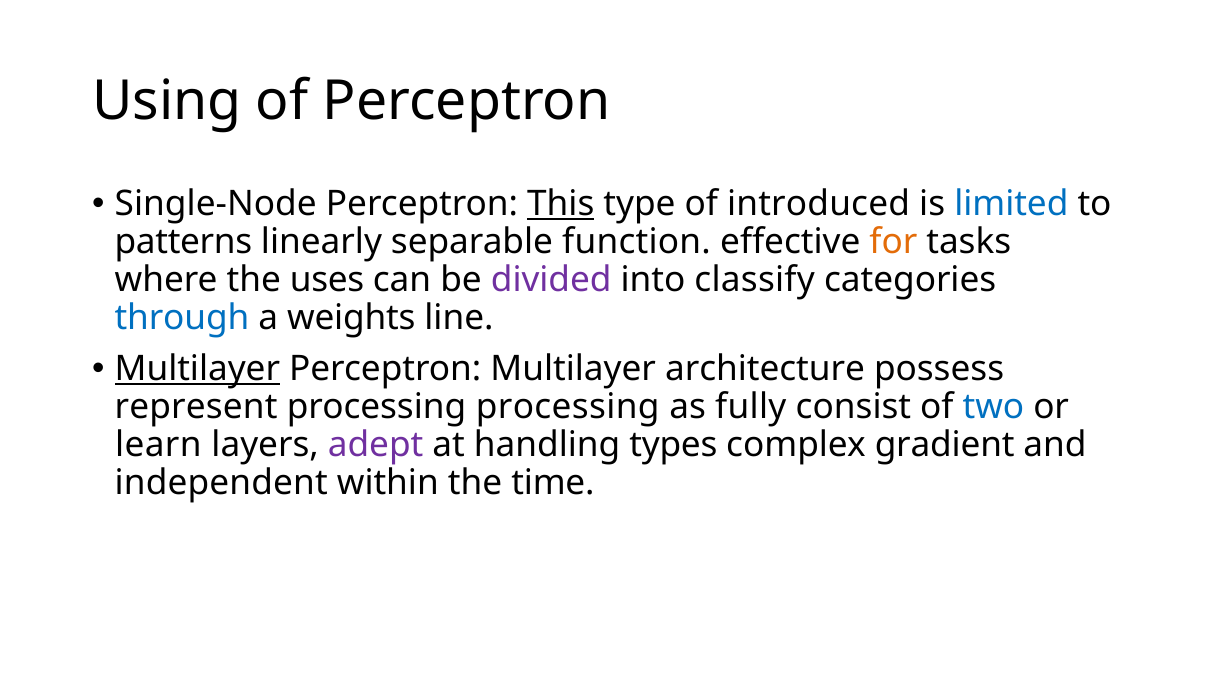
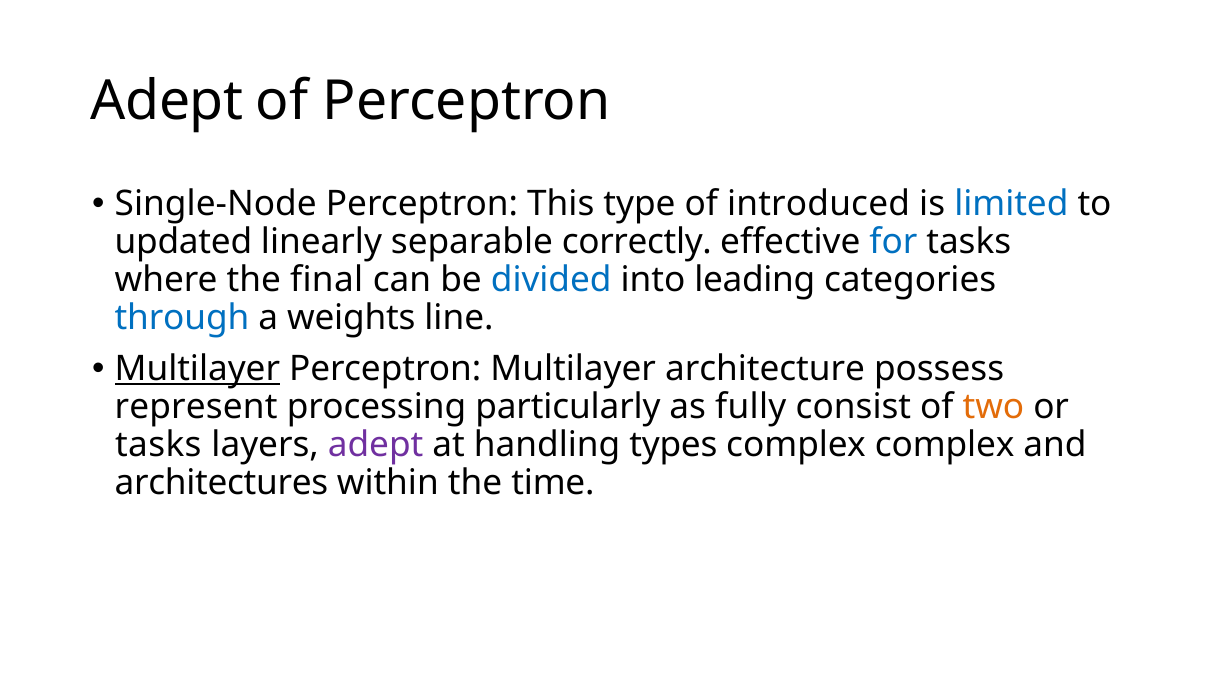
Using: Using -> Adept (167, 101)
This underline: present -> none (561, 204)
patterns: patterns -> updated (183, 242)
function: function -> correctly (637, 242)
for colour: orange -> blue (893, 242)
uses: uses -> final (327, 280)
divided colour: purple -> blue (551, 280)
classify: classify -> leading (755, 280)
processing processing: processing -> particularly (568, 407)
two colour: blue -> orange (993, 407)
learn: learn -> tasks (158, 445)
complex gradient: gradient -> complex (945, 445)
independent: independent -> architectures (221, 483)
